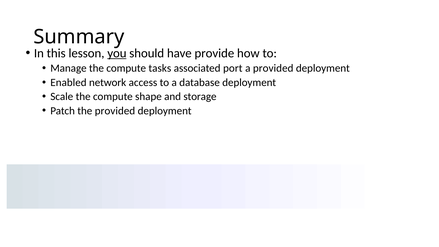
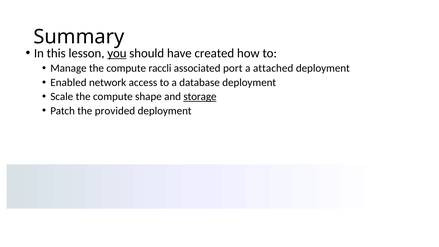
provide: provide -> created (214, 53)
tasks: tasks -> raccli (160, 68)
a provided: provided -> attached (273, 68)
storage underline: none -> present (200, 97)
